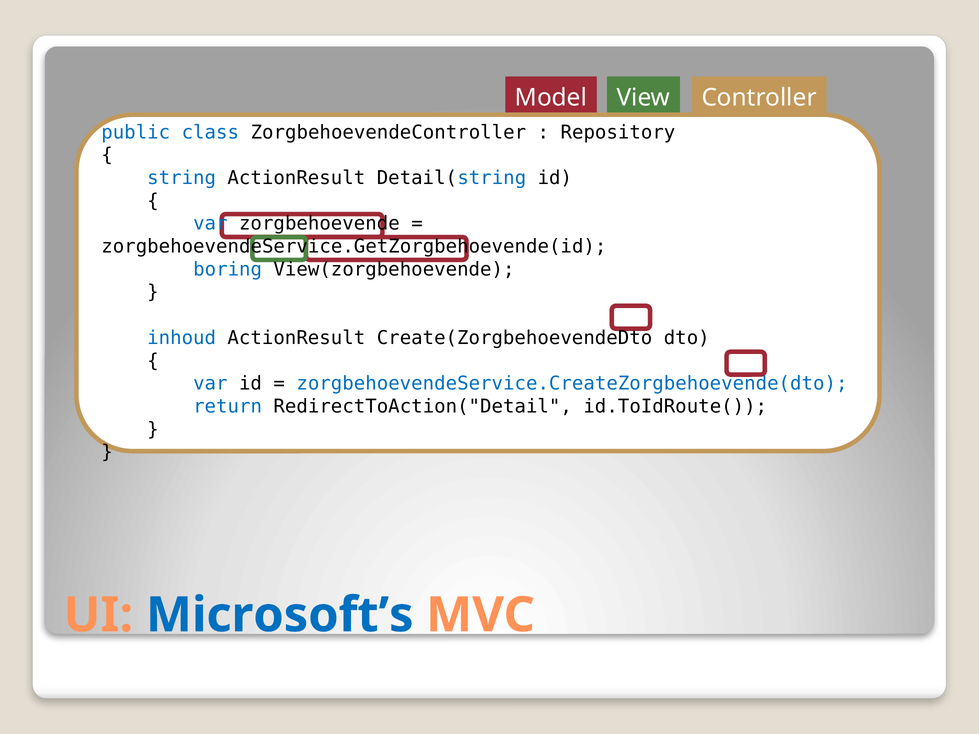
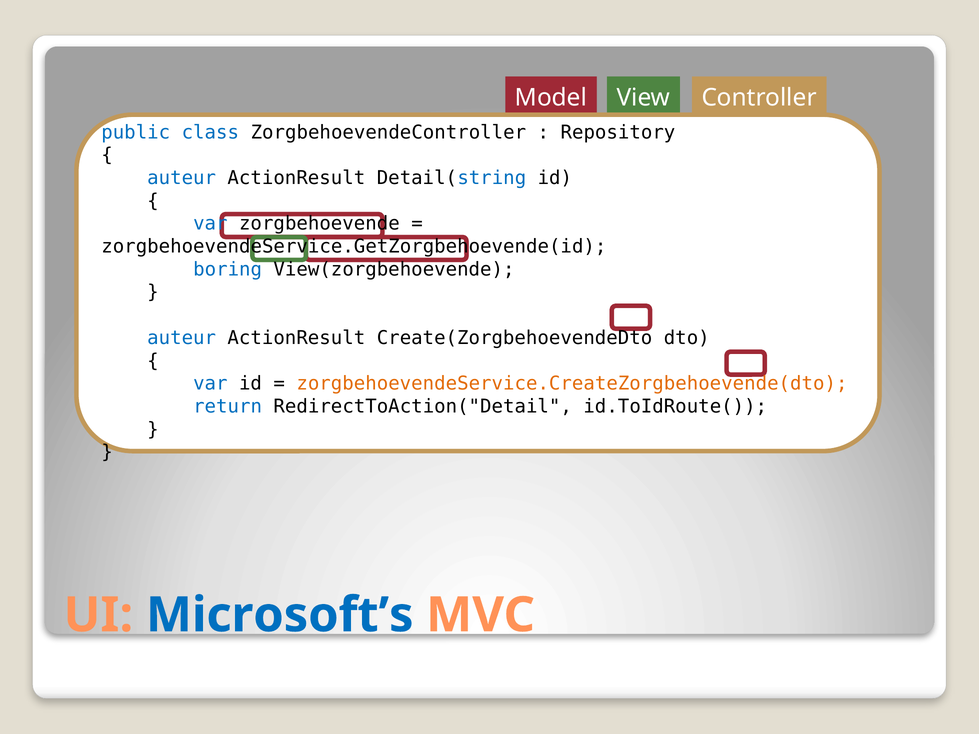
string: string -> auteur (182, 178)
inhoud: inhoud -> auteur (182, 338)
zorgbehoevendeService.CreateZorgbehoevende(dto colour: blue -> orange (572, 384)
